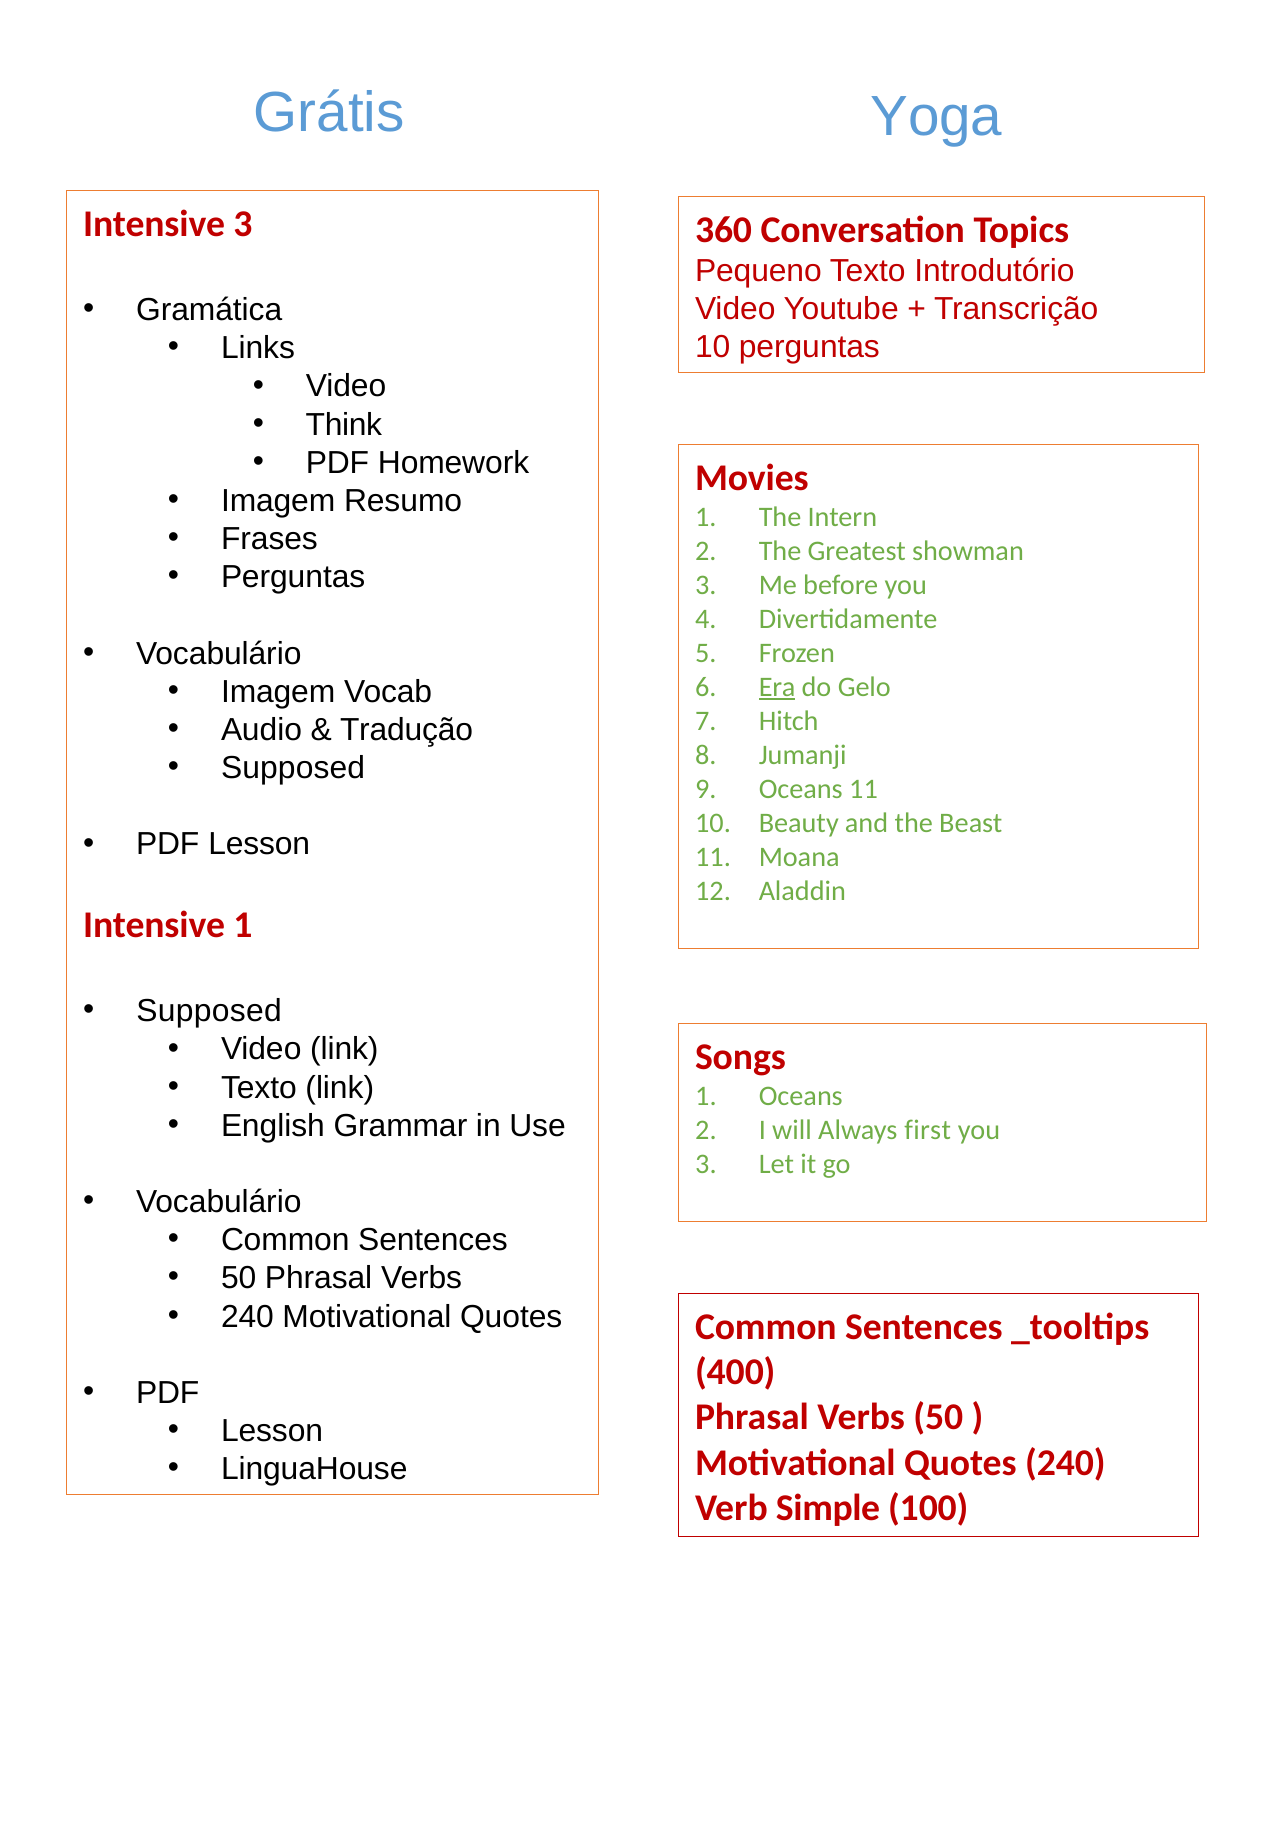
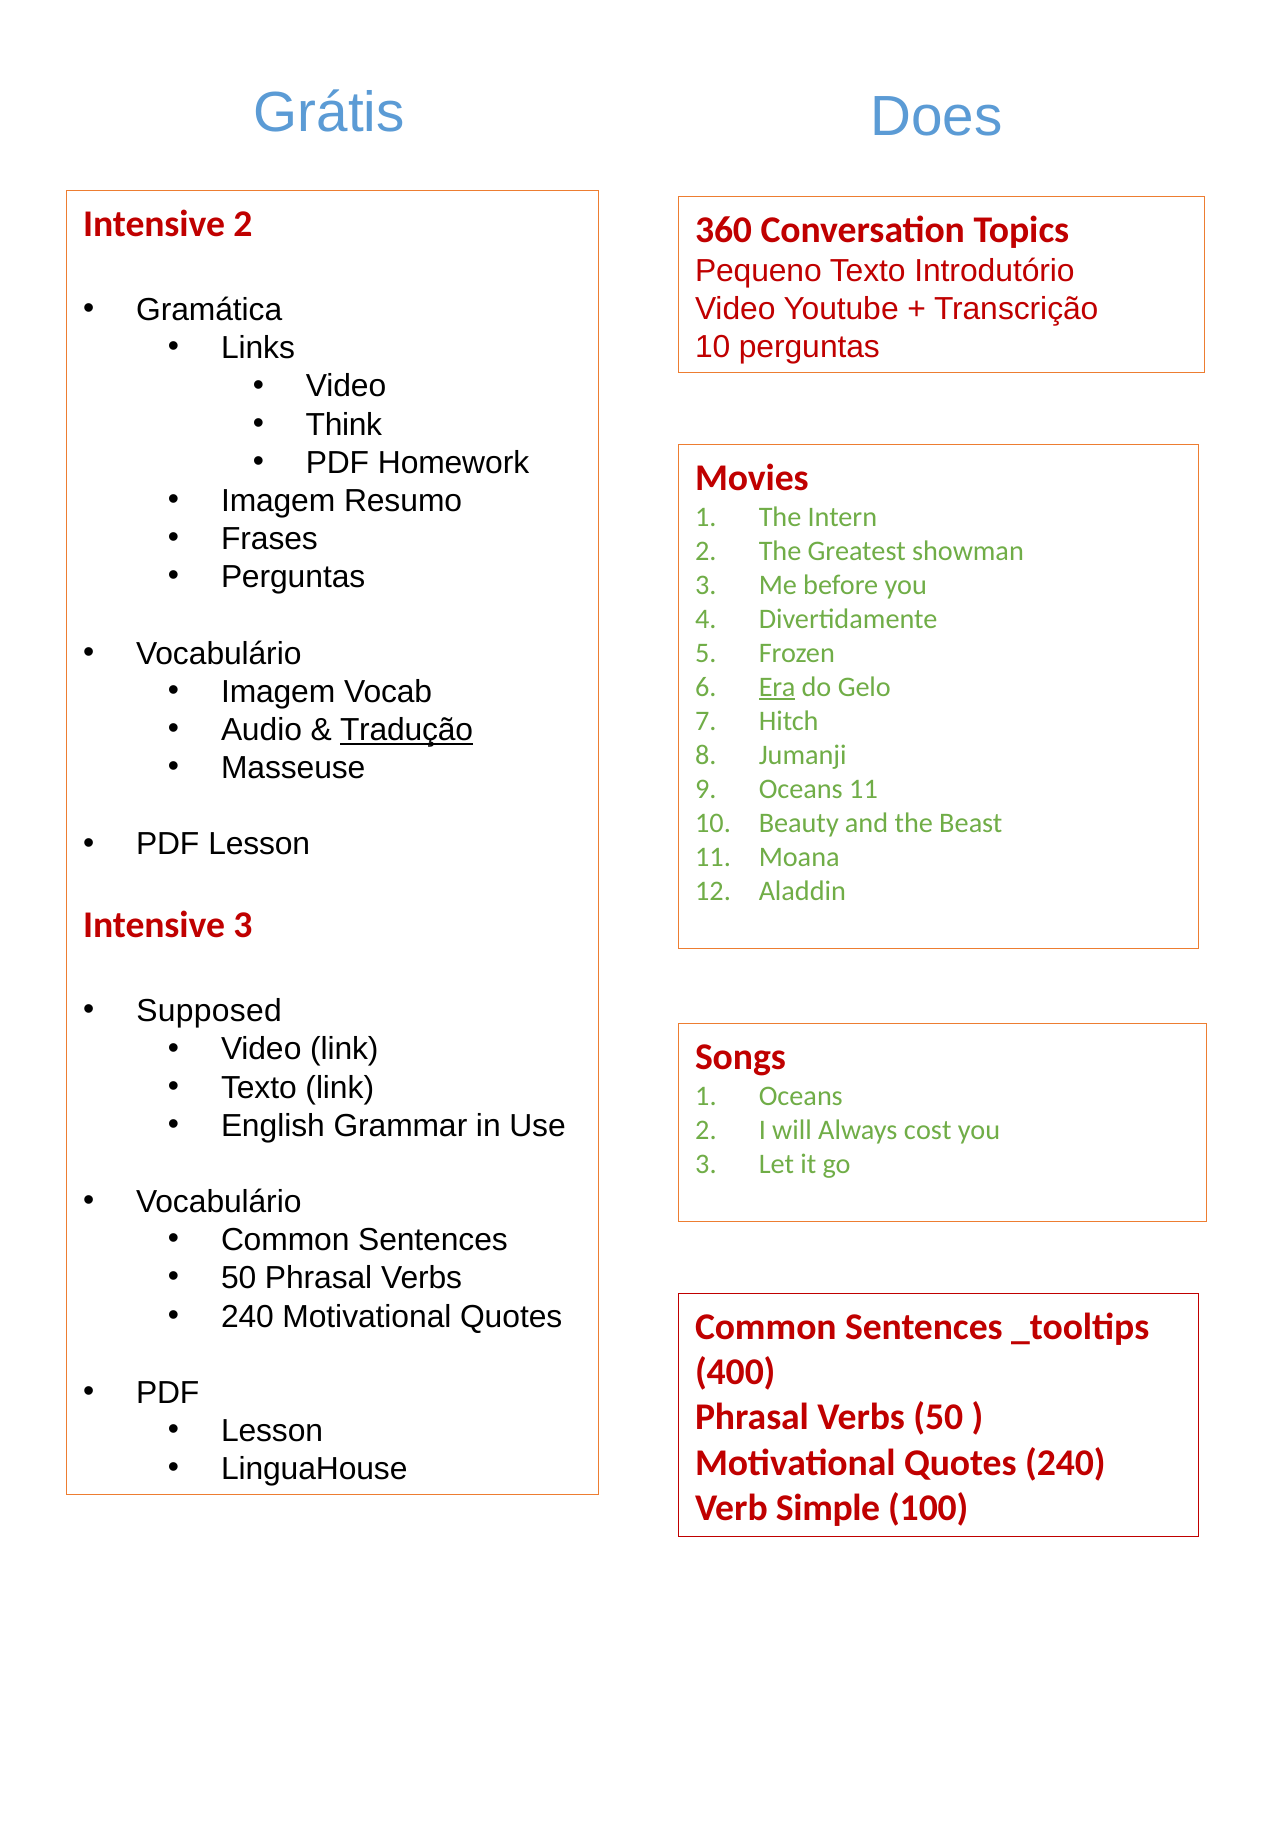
Yoga: Yoga -> Does (936, 117)
Intensive 3: 3 -> 2 (243, 224)
Tradução underline: none -> present (406, 730)
Supposed: Supposed -> Masseuse (293, 768)
Intensive 1: 1 -> 3 (243, 925)
first: first -> cost (928, 1130)
